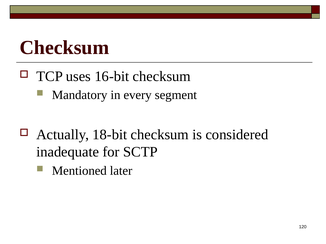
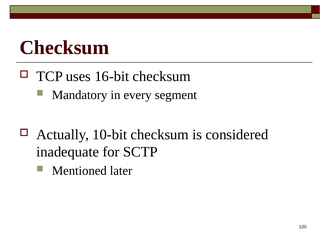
18-bit: 18-bit -> 10-bit (110, 135)
